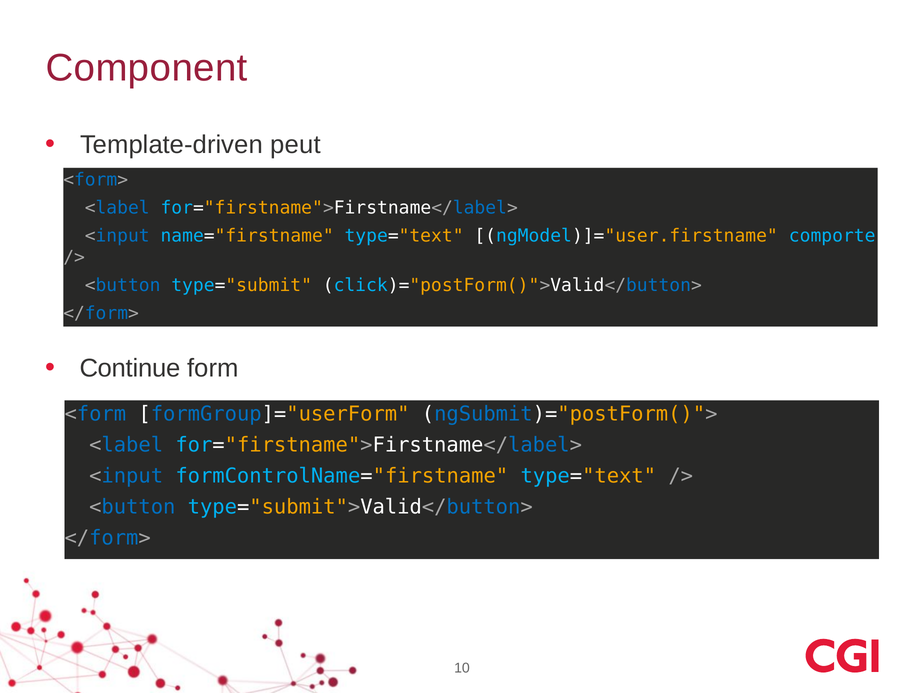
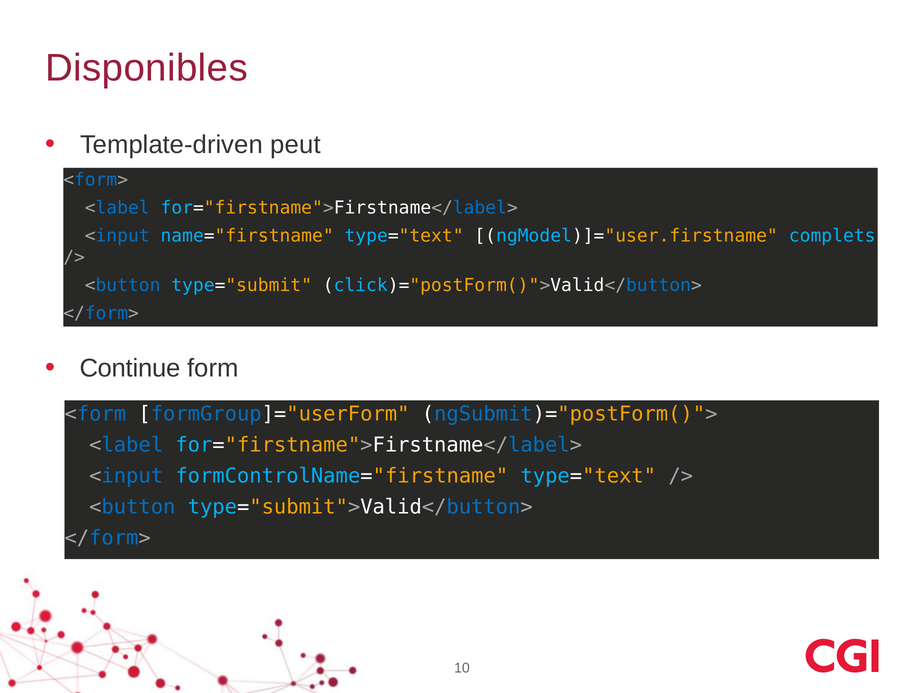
Component: Component -> Disponibles (147, 68)
comporte: comporte -> complets (832, 236)
